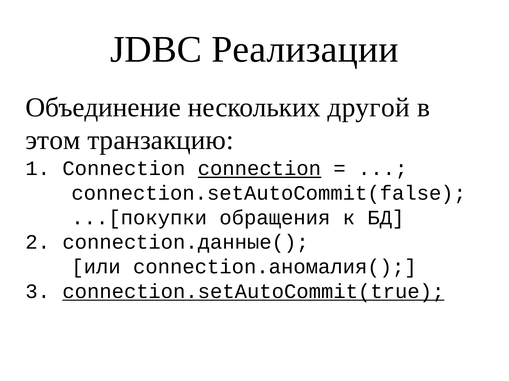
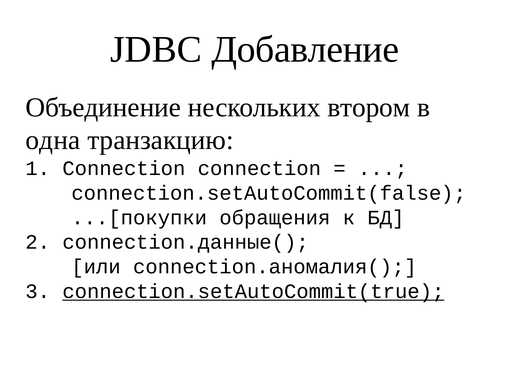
Реализации: Реализации -> Добавление (305, 50)
другой: другой -> втором (369, 108)
этом: этом -> одна (53, 140)
connection underline: present -> none (260, 169)
